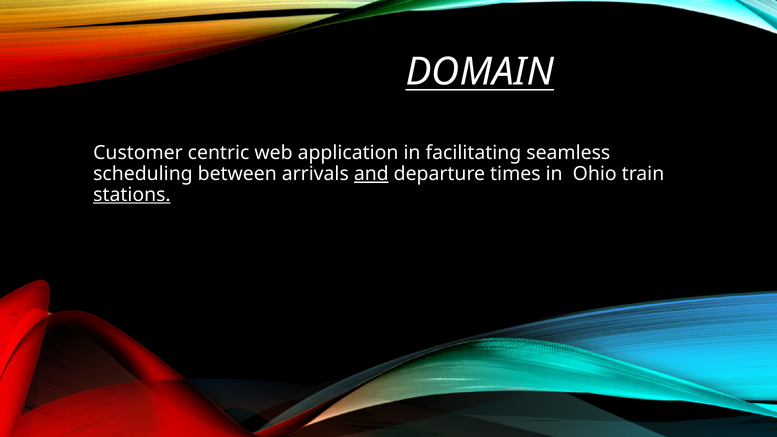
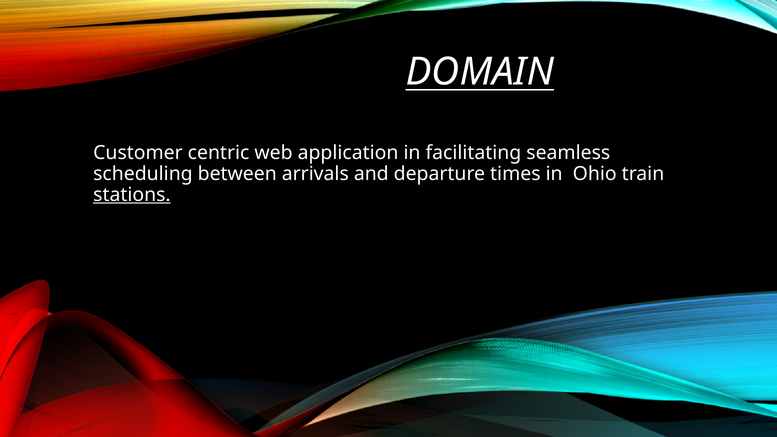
and underline: present -> none (371, 174)
